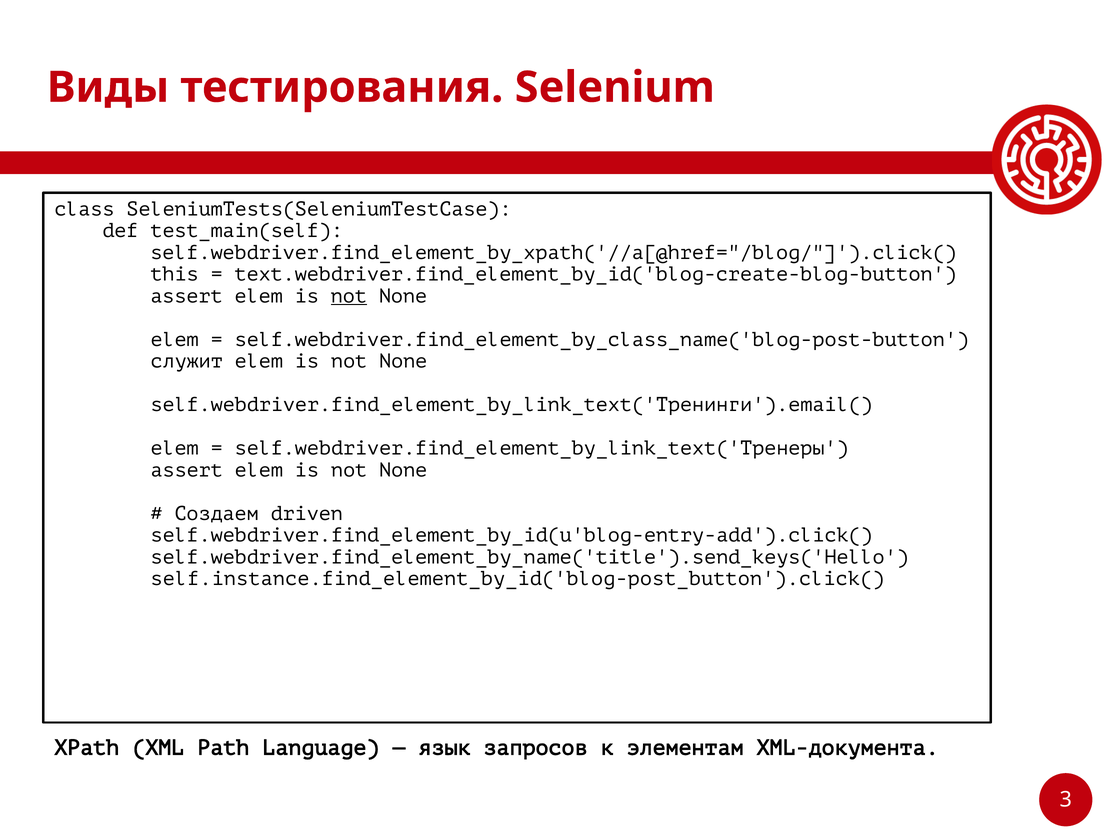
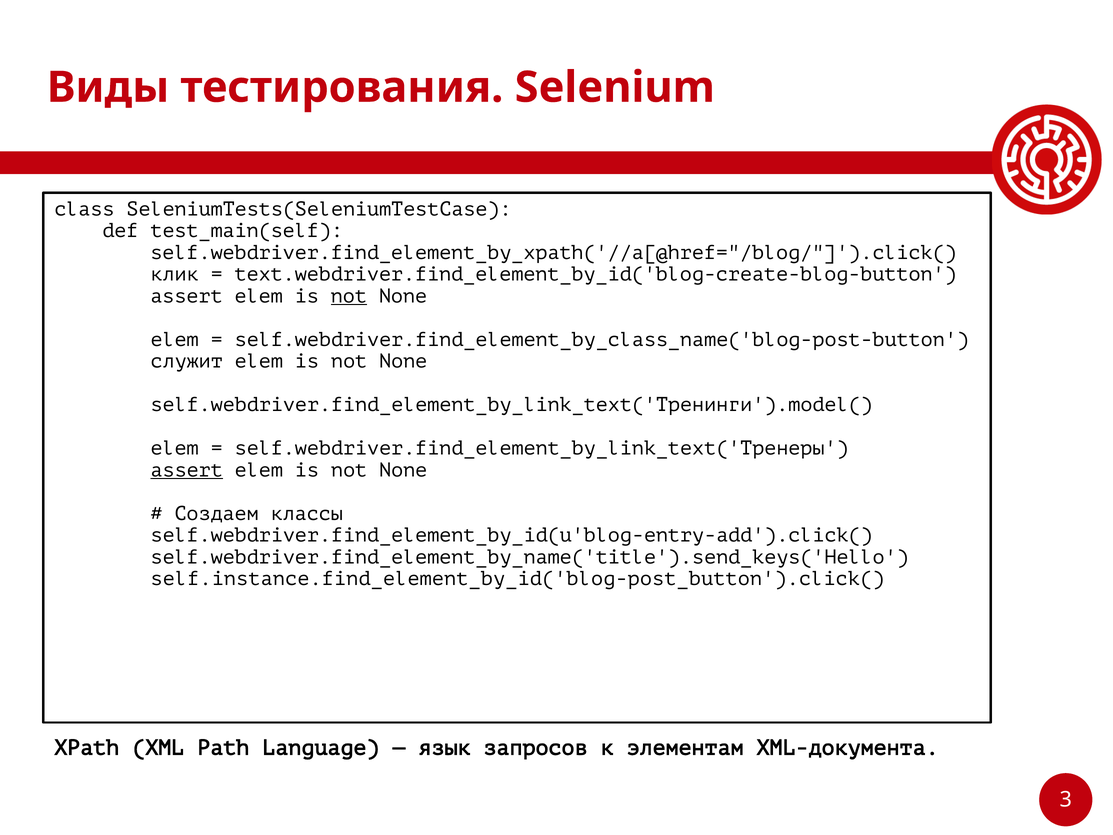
this: this -> клик (175, 274)
self.webdriver.find_element_by_link_text('Тренинги').email(: self.webdriver.find_element_by_link_text('Тренинги').email( -> self.webdriver.find_element_by_link_text('Тренинги').model( (512, 405)
assert underline: none -> present (187, 470)
driven: driven -> классы (307, 513)
